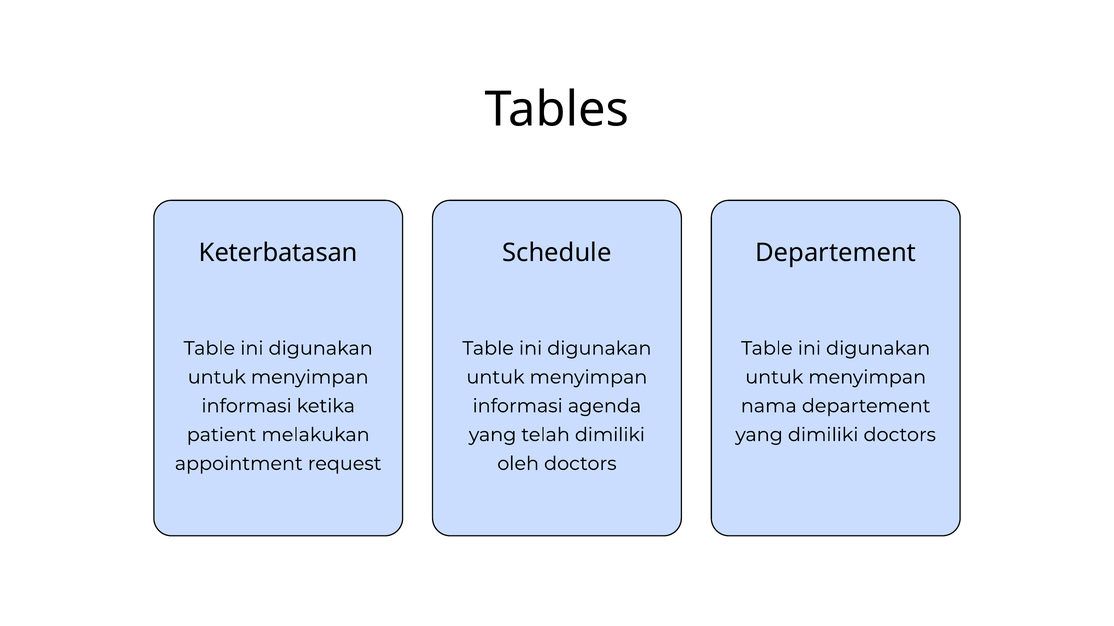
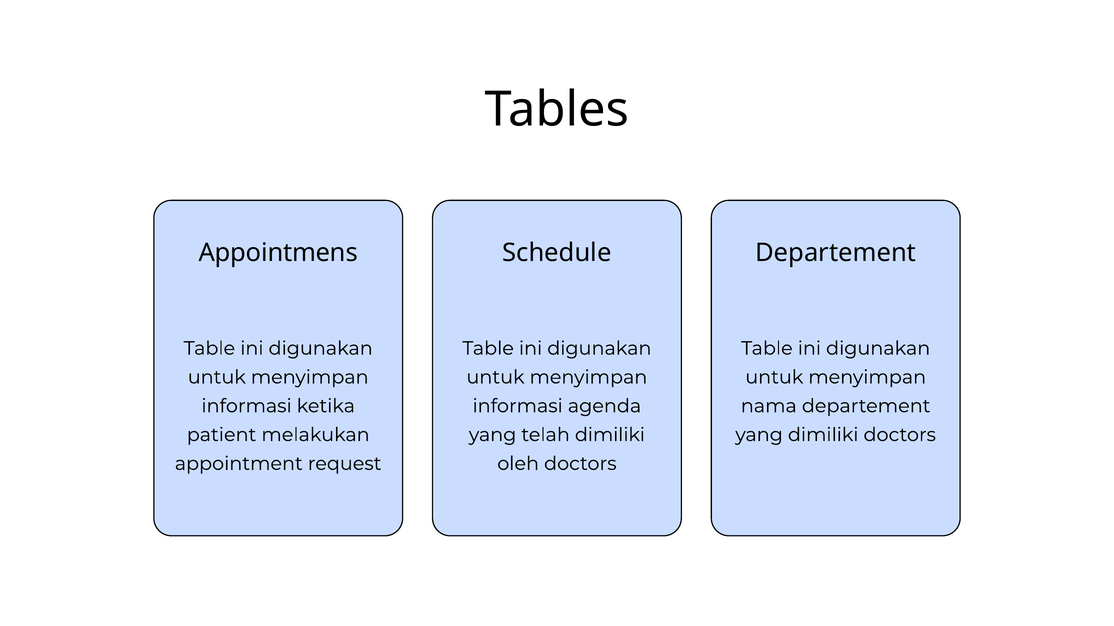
Keterbatasan: Keterbatasan -> Appointmens (278, 253)
